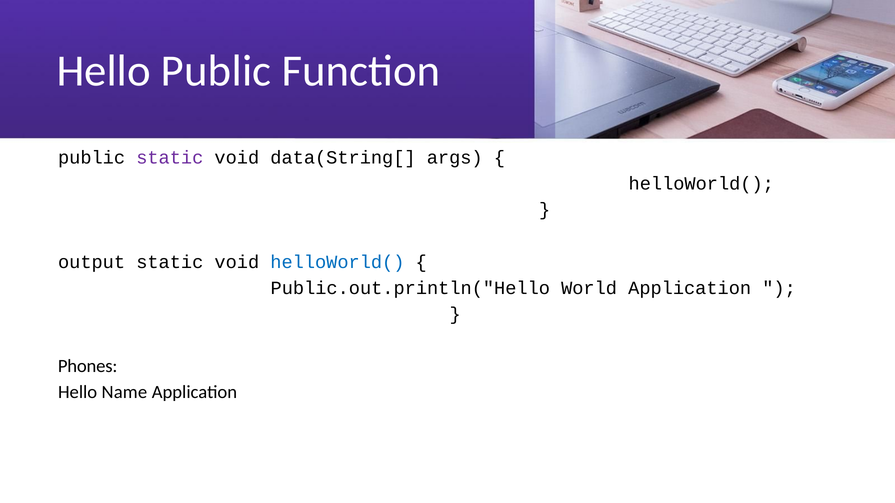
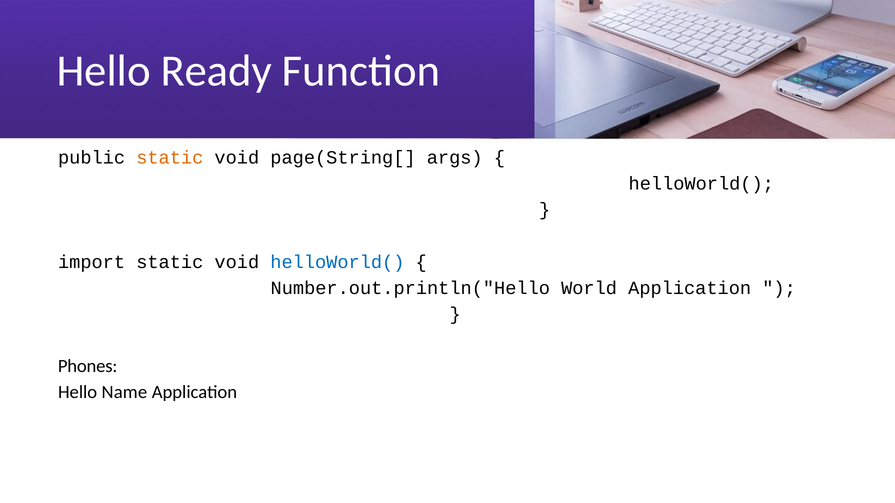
Hello Public: Public -> Ready (216, 71)
static colour: purple -> orange (170, 158)
data(String[: data(String[ -> page(String[ (343, 158)
output: output -> import (92, 262)
Public.out.println("Hello: Public.out.println("Hello -> Number.out.println("Hello (410, 288)
